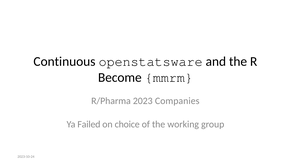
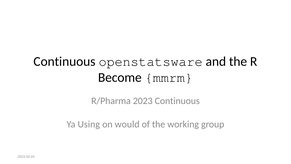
2023 Companies: Companies -> Continuous (177, 101)
Failed: Failed -> Using (89, 124)
choice: choice -> would (127, 124)
